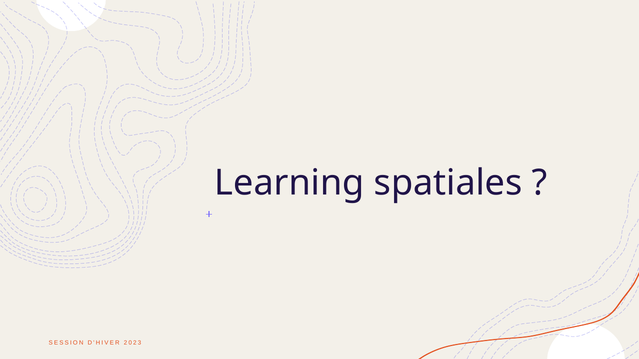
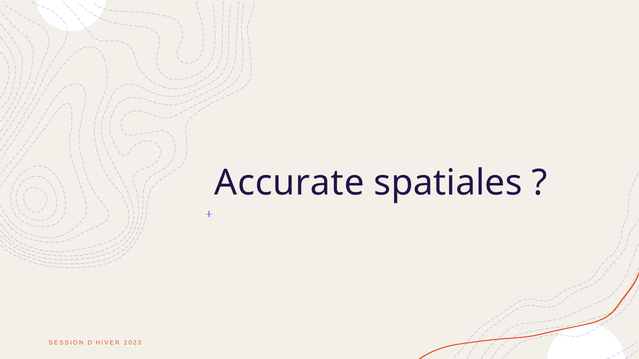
Learning: Learning -> Accurate (289, 183)
